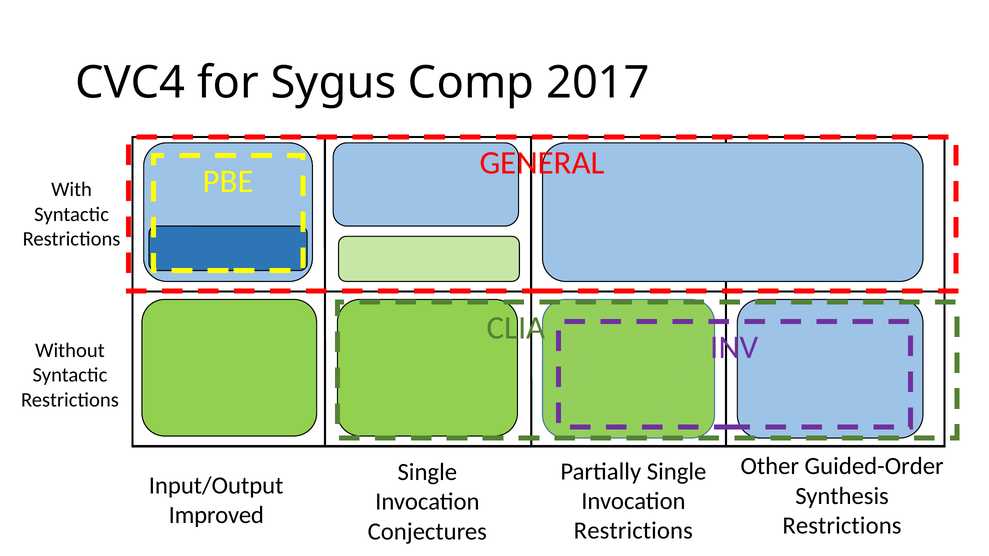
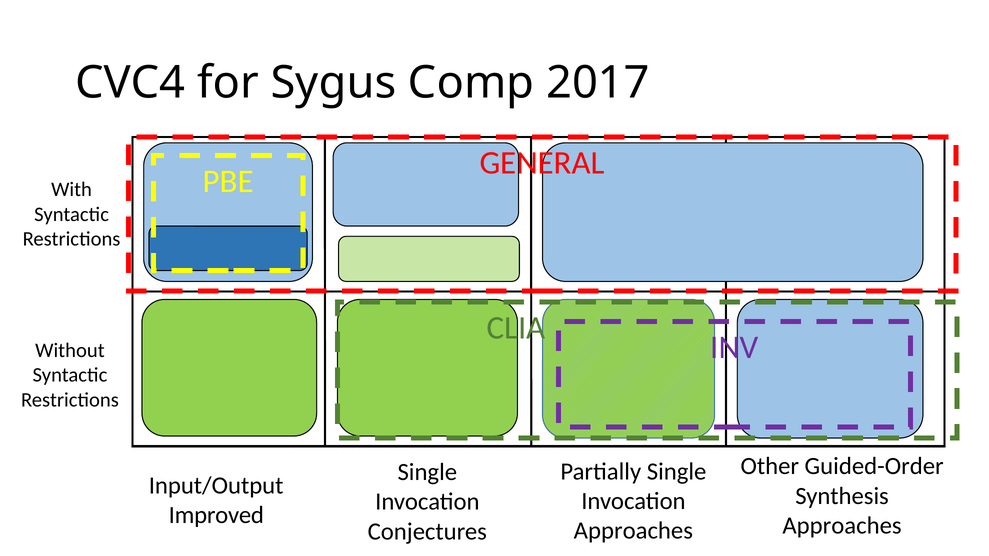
Restrictions: Restrictions -> Approaches (842, 526)
Restrictions: Restrictions -> Approaches (633, 531)
